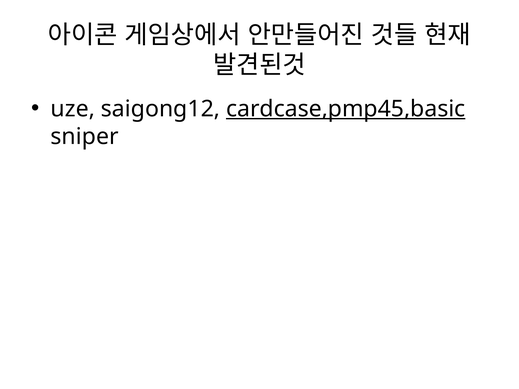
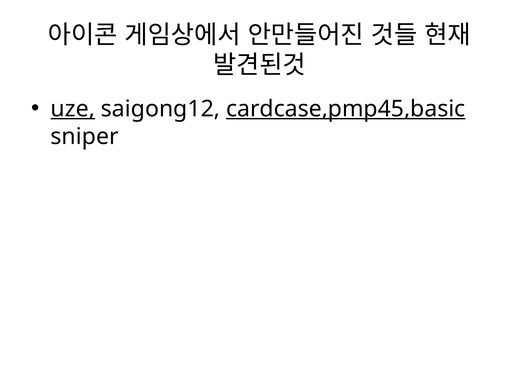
uze underline: none -> present (73, 109)
